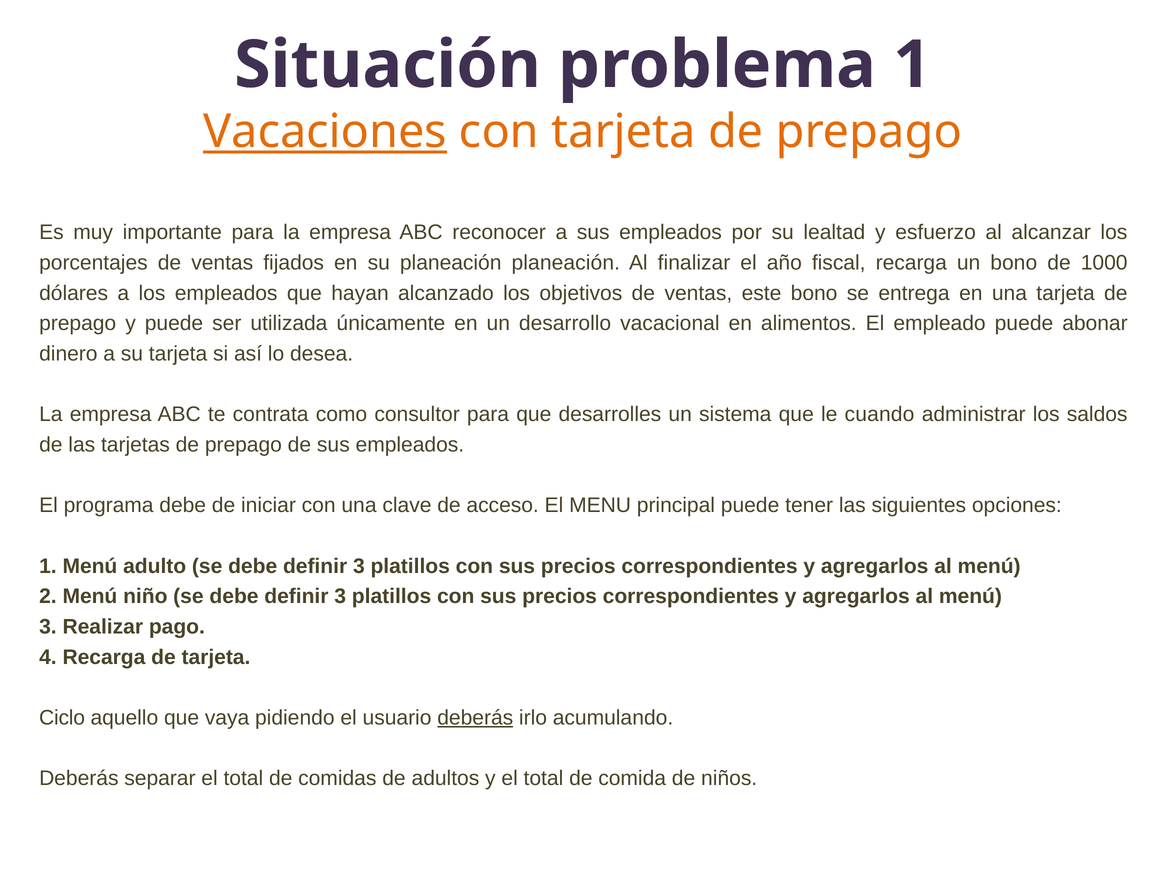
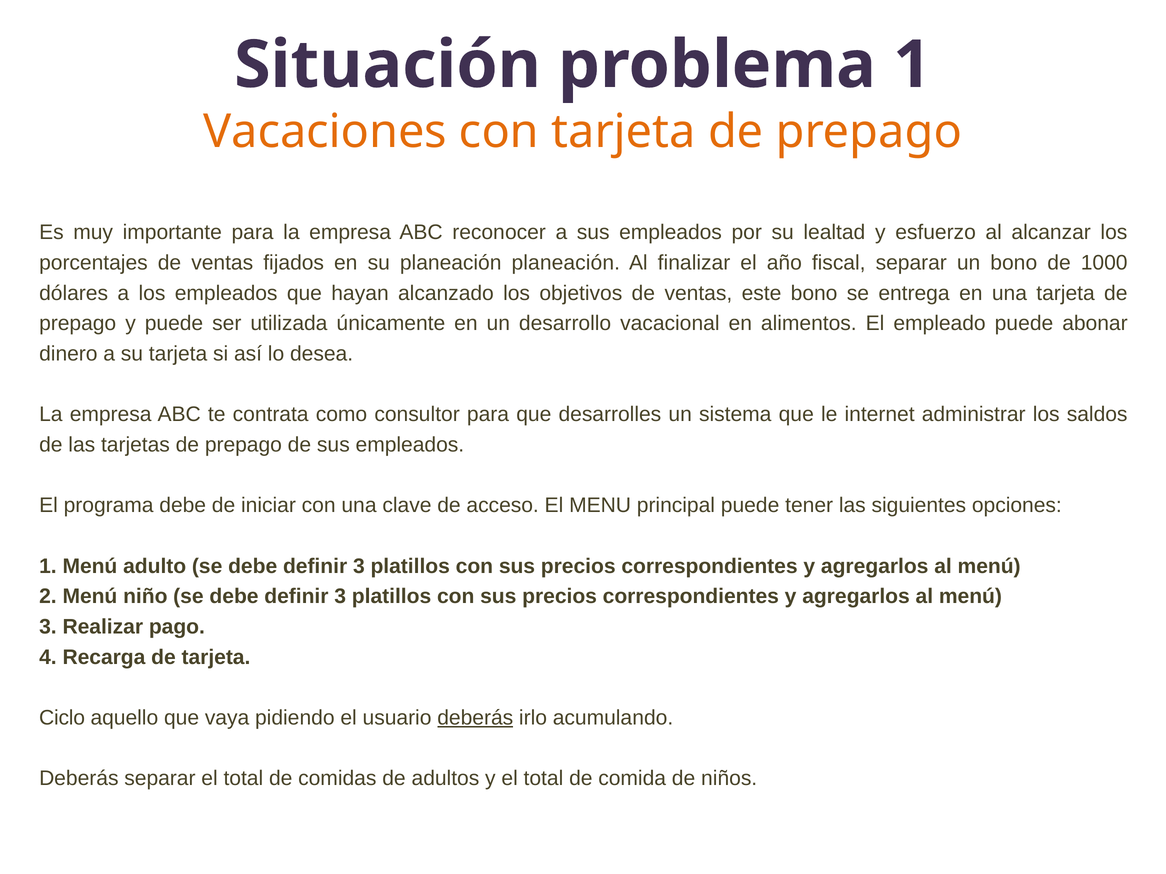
Vacaciones underline: present -> none (325, 132)
fiscal recarga: recarga -> separar (911, 263)
cuando: cuando -> internet (880, 415)
